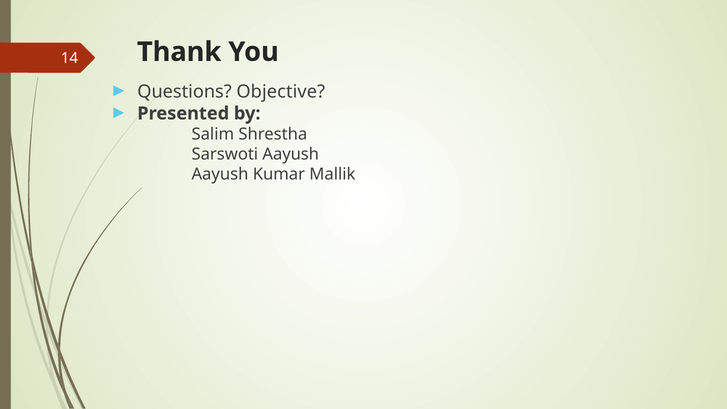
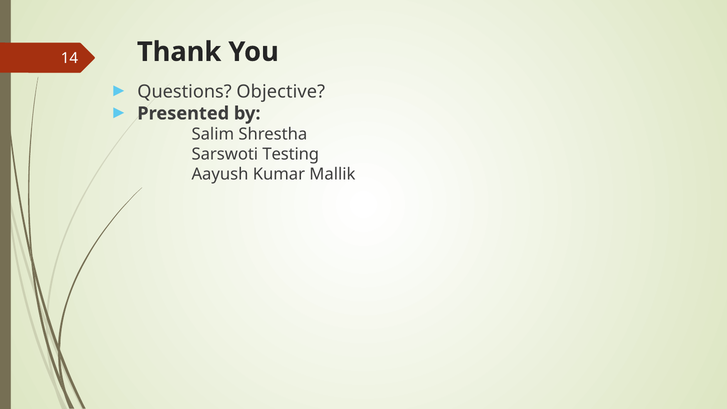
Sarswoti Aayush: Aayush -> Testing (291, 154)
